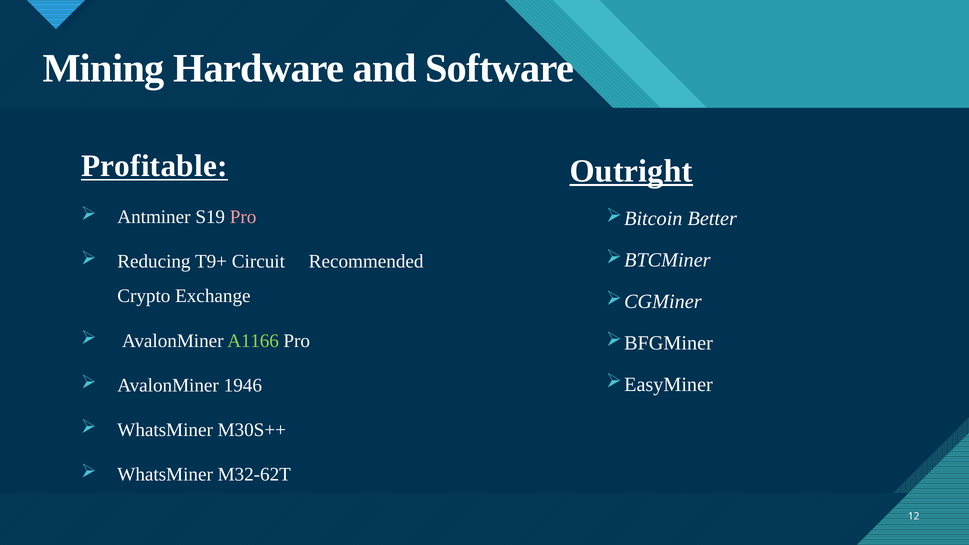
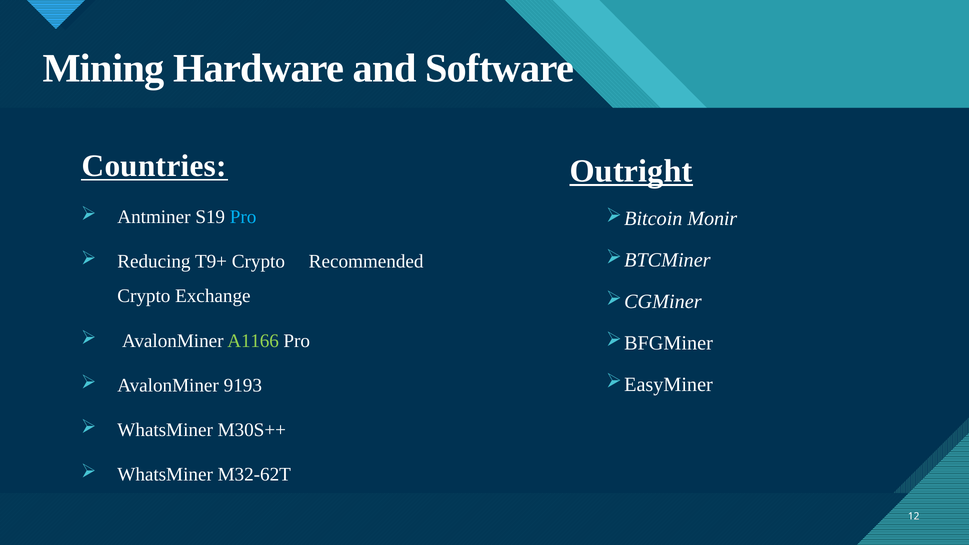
Profitable: Profitable -> Countries (154, 166)
Pro colour: pink -> light blue (243, 217)
Better: Better -> Monir (712, 219)
T9+ Circuit: Circuit -> Crypto (258, 262)
1946: 1946 -> 9193 (243, 385)
